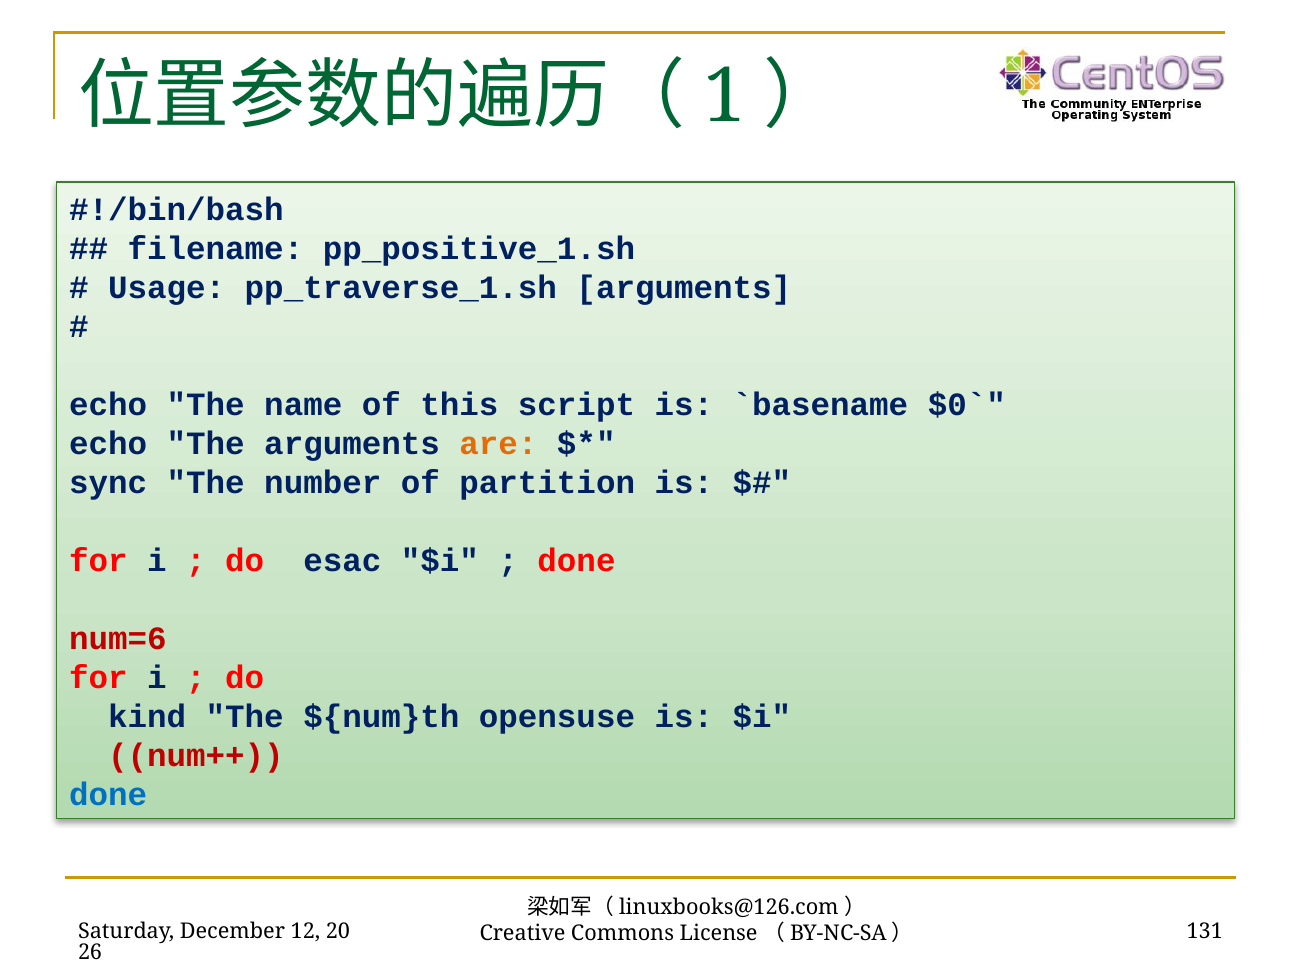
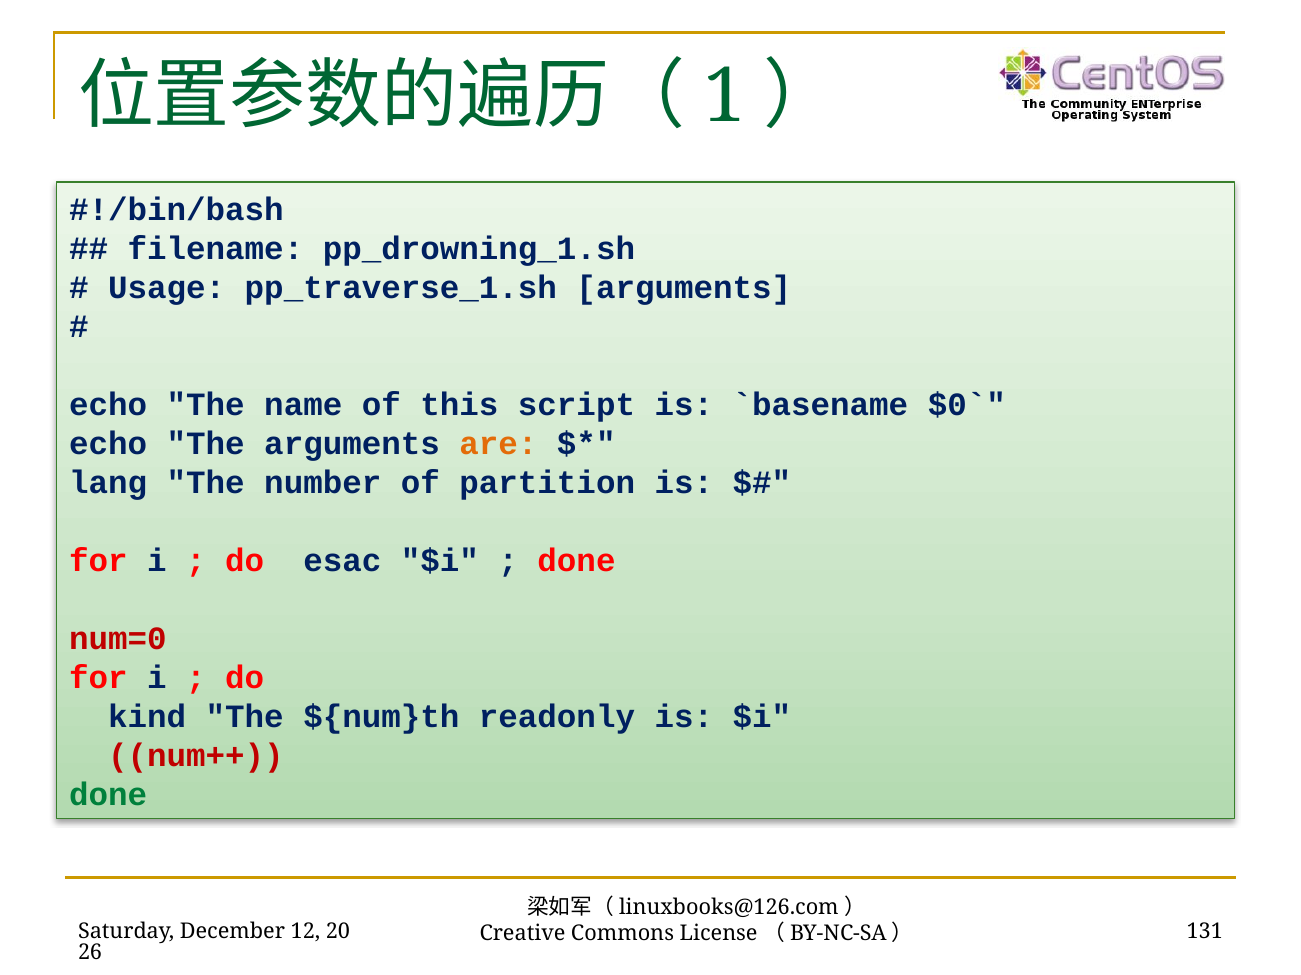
pp_positive_1.sh: pp_positive_1.sh -> pp_drowning_1.sh (479, 249)
sync: sync -> lang (108, 484)
num=6: num=6 -> num=0 (118, 640)
opensuse: opensuse -> readonly (557, 718)
done colour: blue -> green (108, 796)
